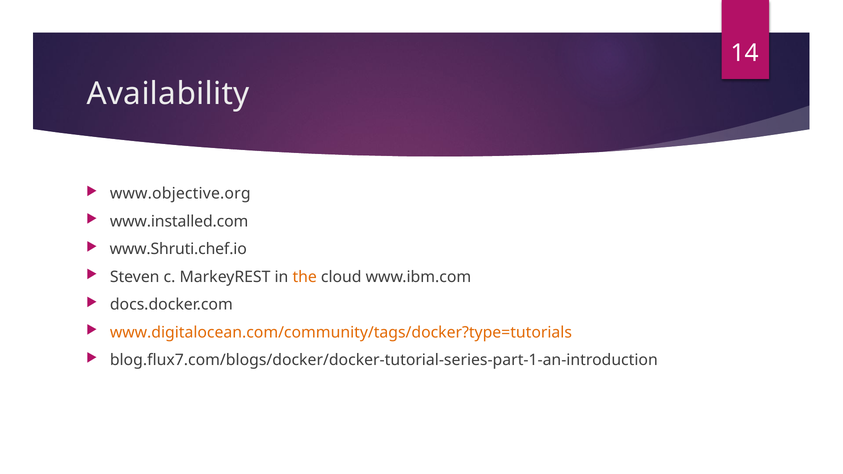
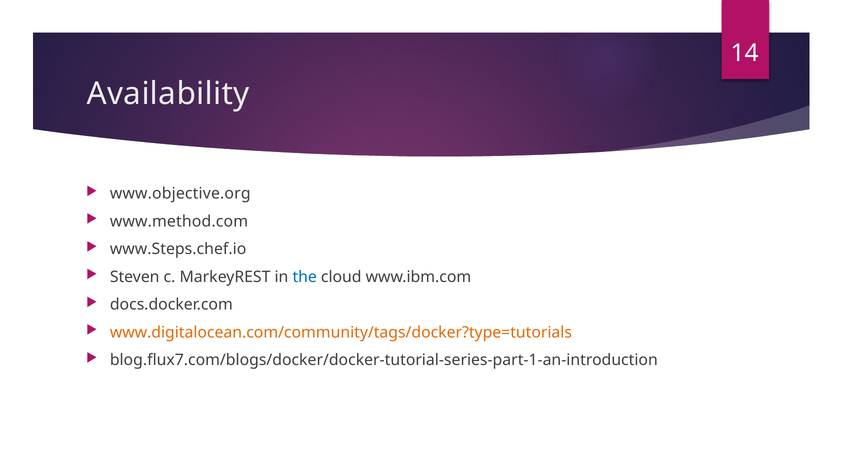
www.installed.com: www.installed.com -> www.method.com (179, 222)
www.Shruti.chef.io: www.Shruti.chef.io -> www.Steps.chef.io (178, 249)
the colour: orange -> blue (305, 277)
